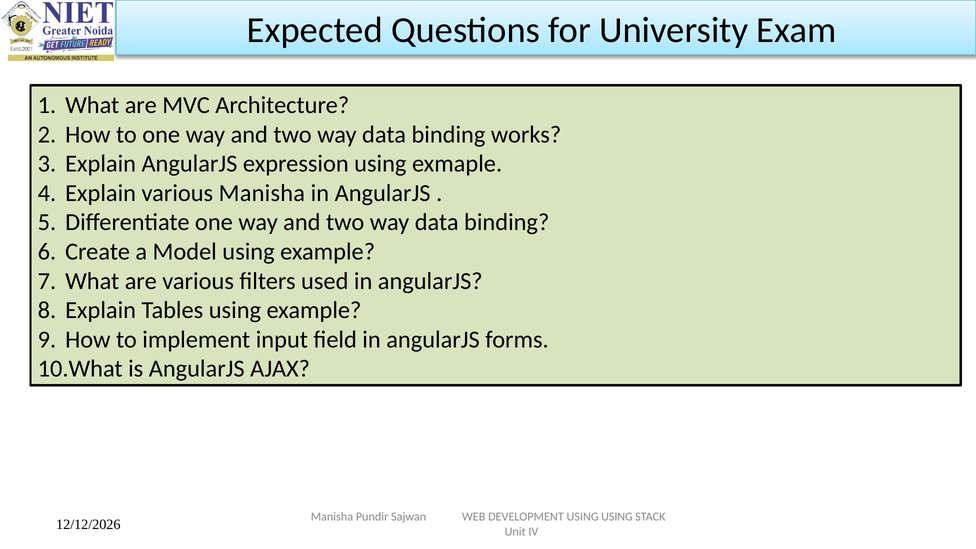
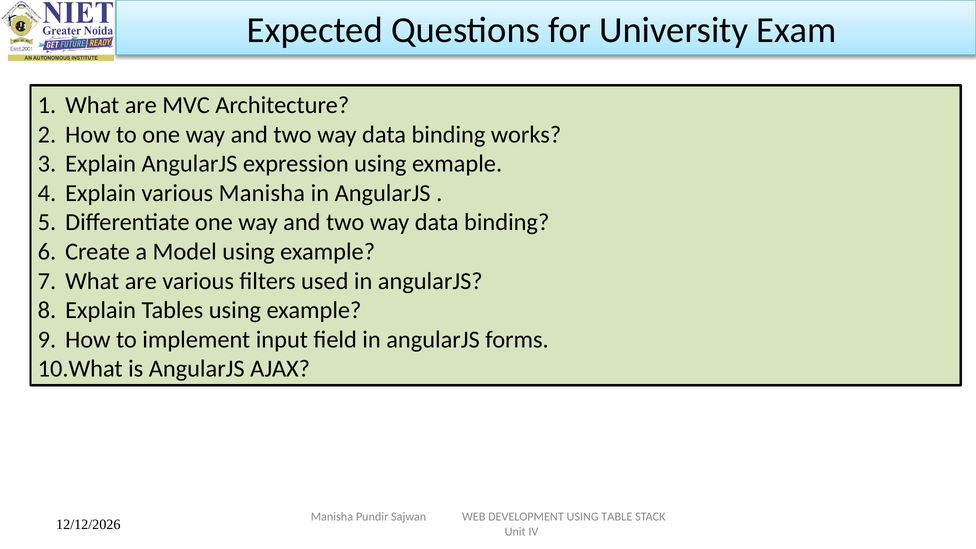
USING USING: USING -> TABLE (617, 517)
